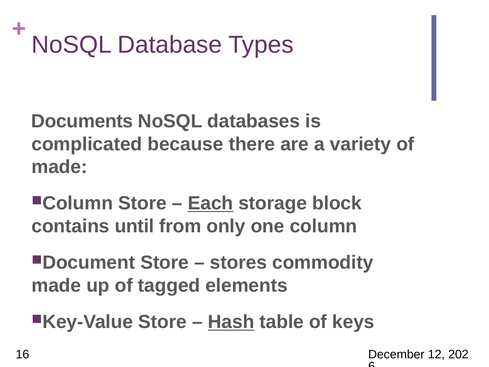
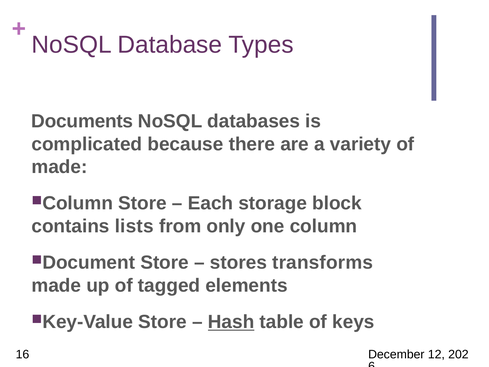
Each underline: present -> none (210, 203)
until: until -> lists (134, 226)
commodity: commodity -> transforms (323, 262)
